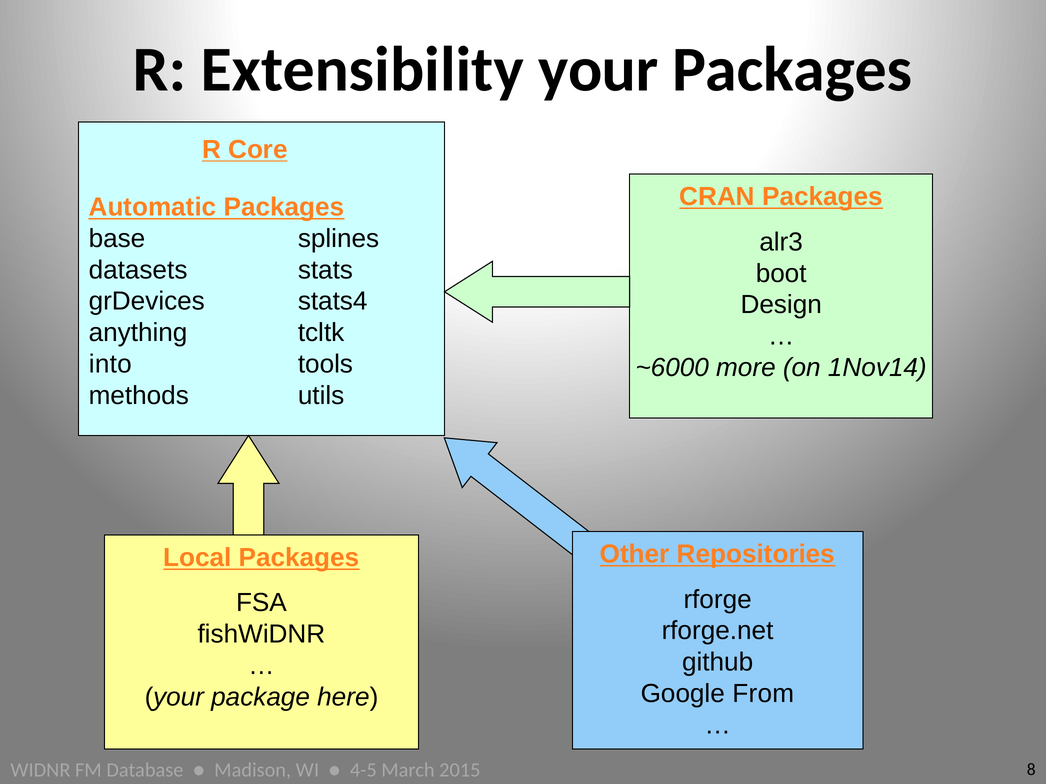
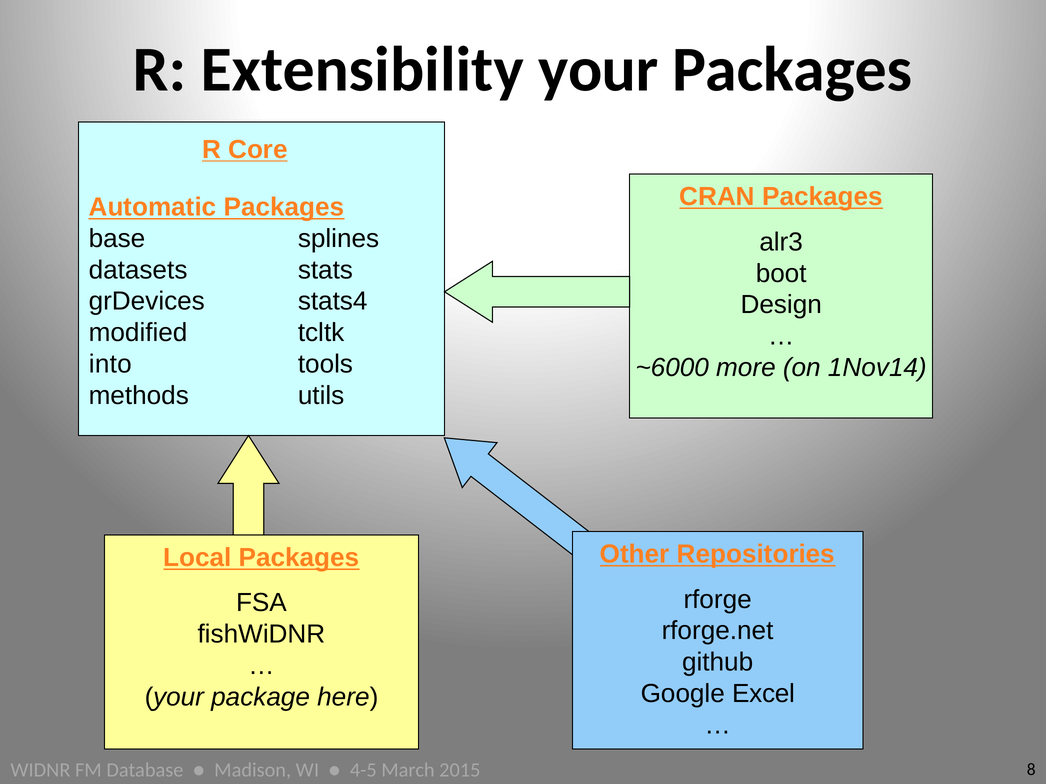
anything: anything -> modified (138, 333)
From: From -> Excel (763, 694)
